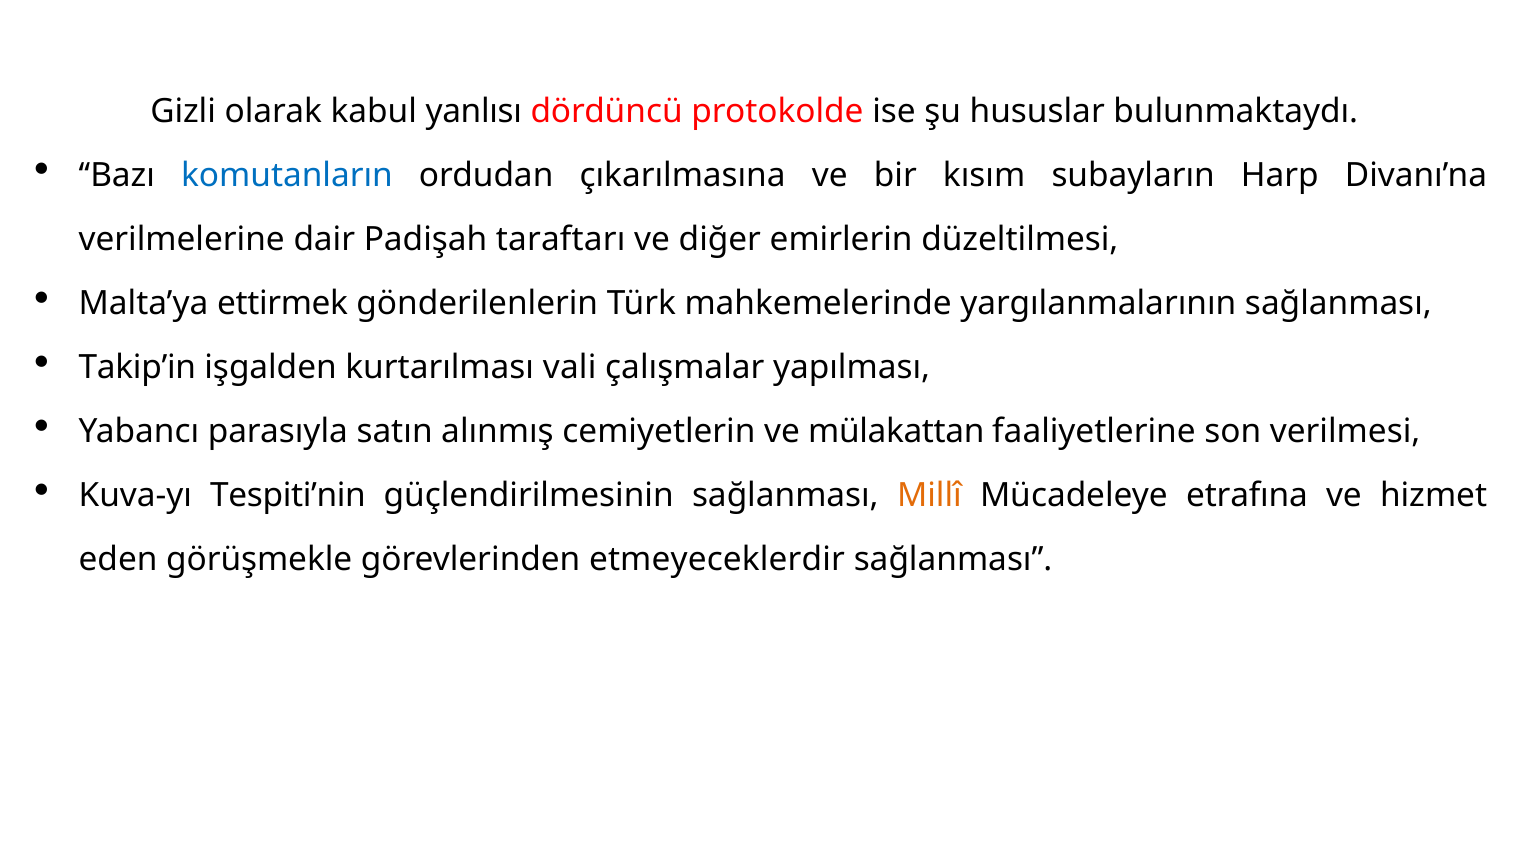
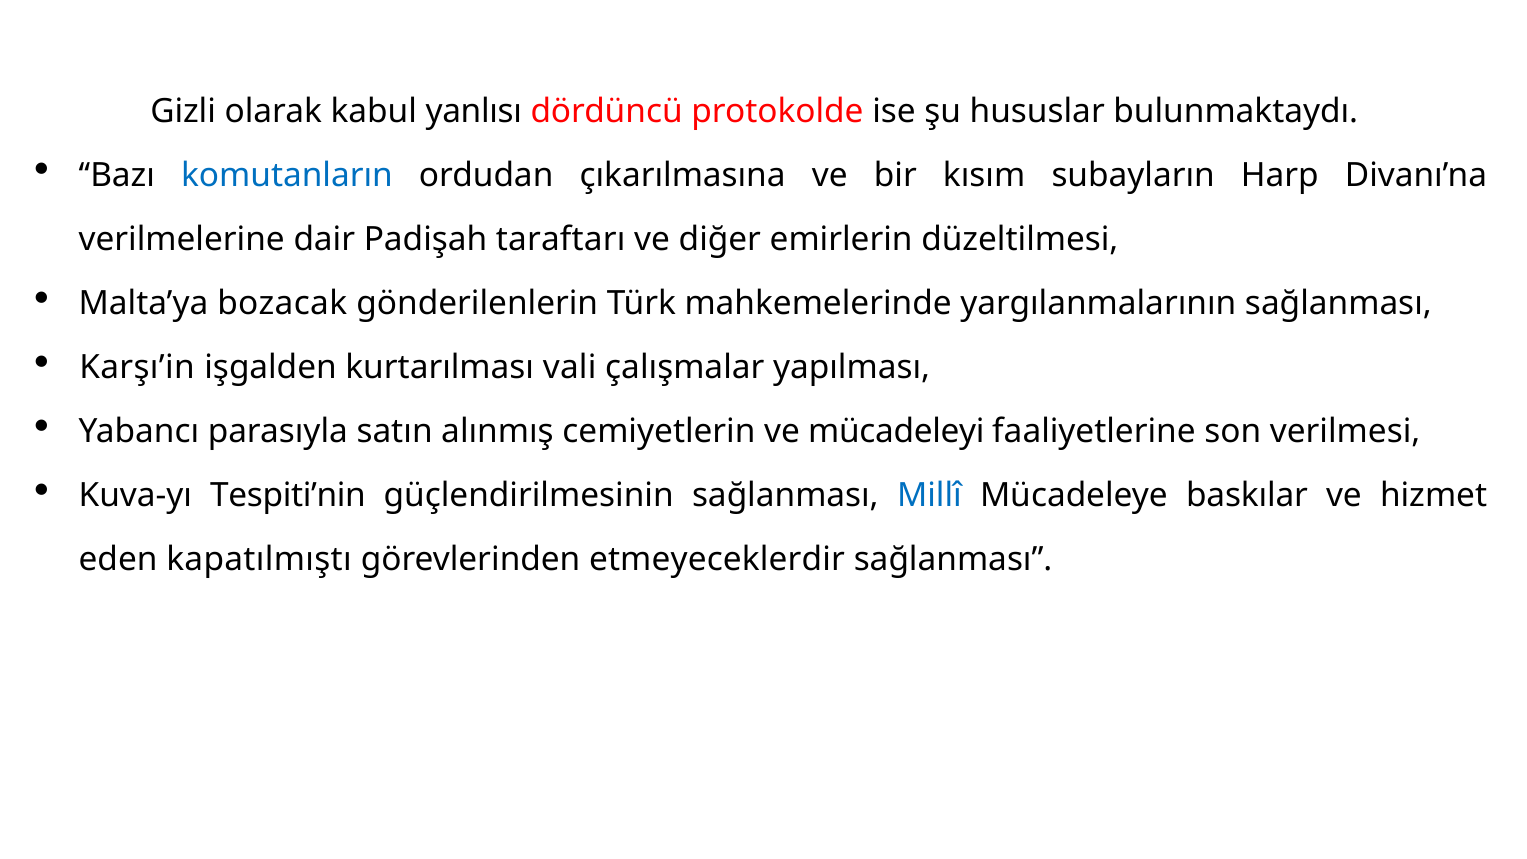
ettirmek: ettirmek -> bozacak (282, 303)
Takip’in: Takip’in -> Karşı’in (137, 368)
mülakattan: mülakattan -> mücadeleyi (896, 432)
Millî colour: orange -> blue (929, 496)
etrafına: etrafına -> baskılar (1247, 496)
görüşmekle: görüşmekle -> kapatılmıştı (259, 560)
